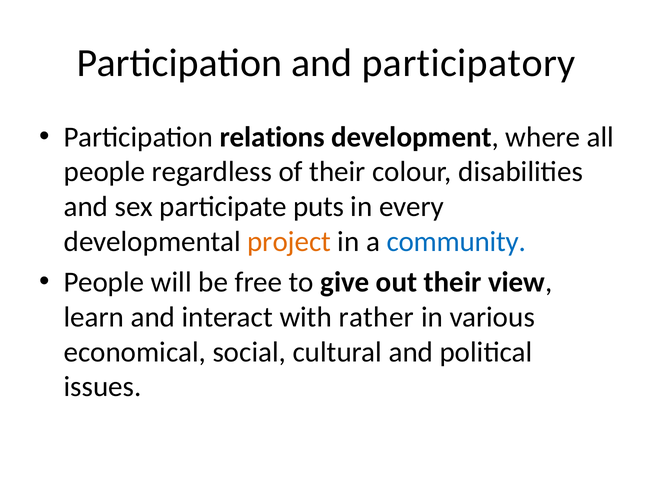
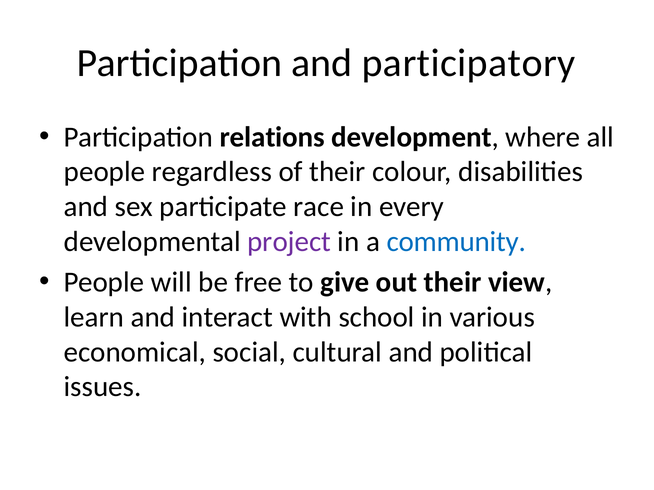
puts: puts -> race (319, 207)
project colour: orange -> purple (289, 242)
rather: rather -> school (377, 317)
